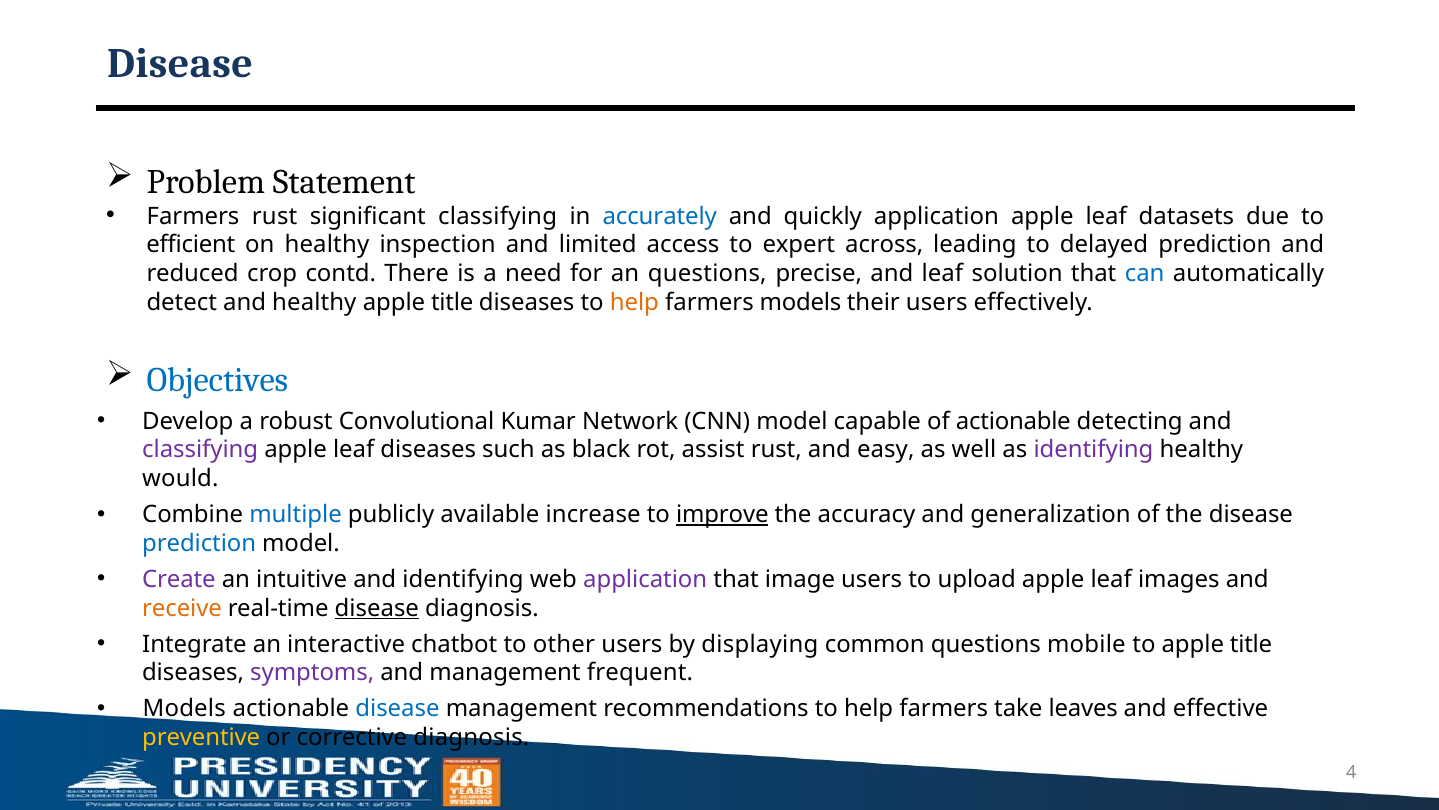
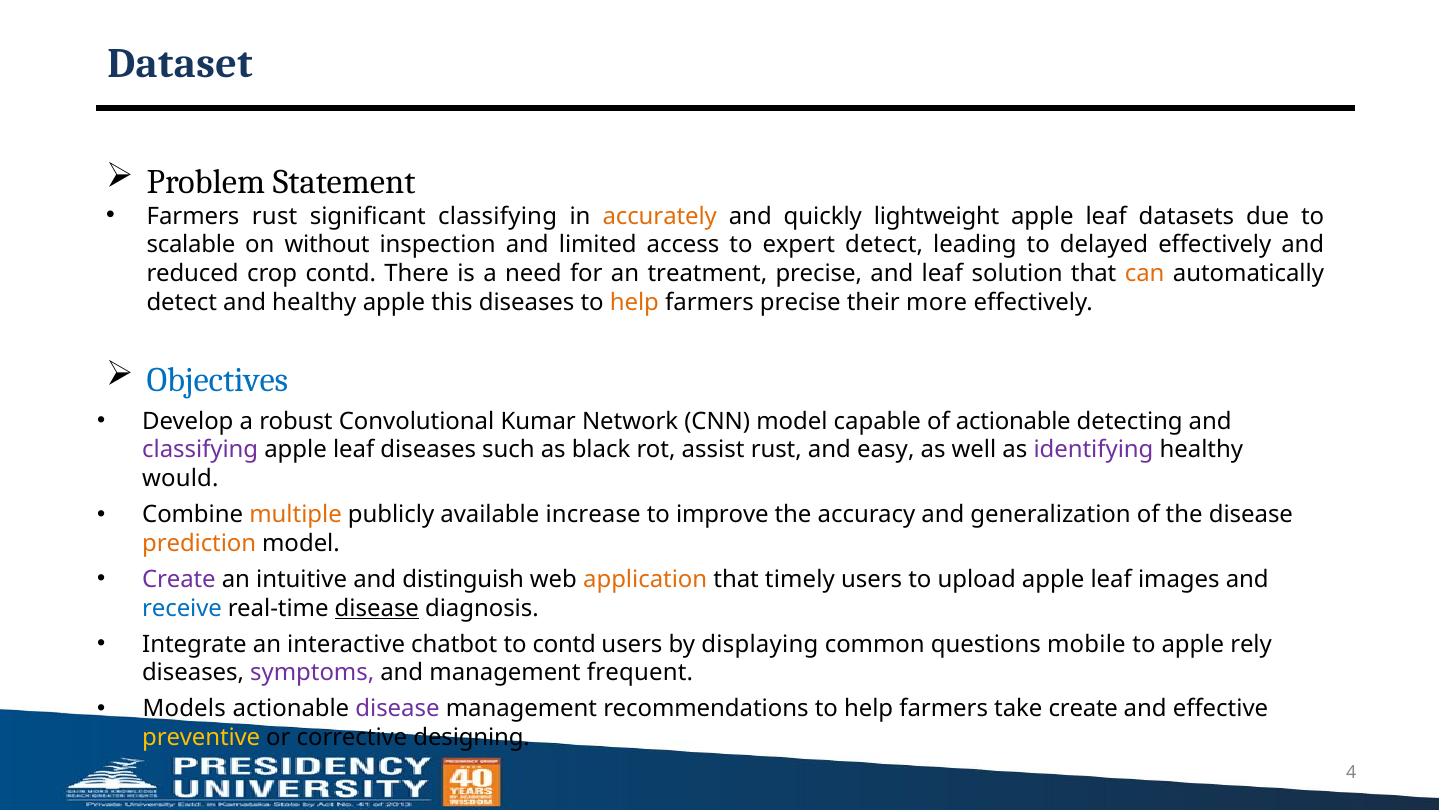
Disease: Disease -> Dataset (180, 64)
accurately colour: blue -> orange (660, 216)
quickly application: application -> lightweight (937, 216)
efficient: efficient -> scalable (191, 245)
on healthy: healthy -> without (327, 245)
expert across: across -> detect (884, 245)
delayed prediction: prediction -> effectively (1215, 245)
an questions: questions -> treatment (707, 274)
can colour: blue -> orange (1145, 274)
title: title -> this (452, 302)
farmers models: models -> precise (800, 302)
their users: users -> more (937, 302)
multiple colour: blue -> orange (296, 514)
improve underline: present -> none (722, 514)
prediction colour: blue -> orange (199, 543)
and identifying: identifying -> distinguish (463, 579)
application colour: purple -> orange (645, 579)
image: image -> timely (800, 579)
receive colour: orange -> blue (182, 608)
to other: other -> contd (564, 644)
to apple title: title -> rely (1251, 644)
disease colour: blue -> purple (398, 709)
take leaves: leaves -> create (1083, 709)
corrective diagnosis: diagnosis -> designing (472, 737)
